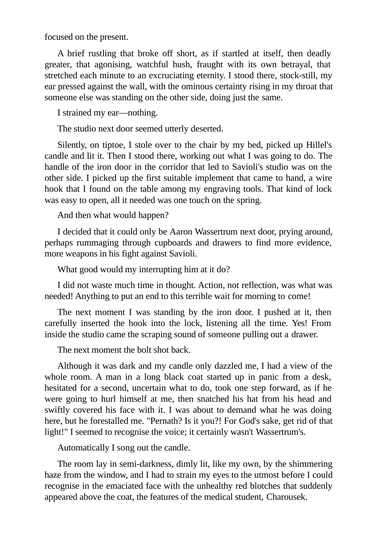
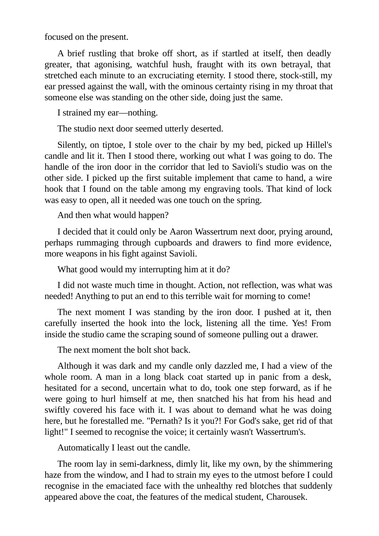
song: song -> least (126, 448)
